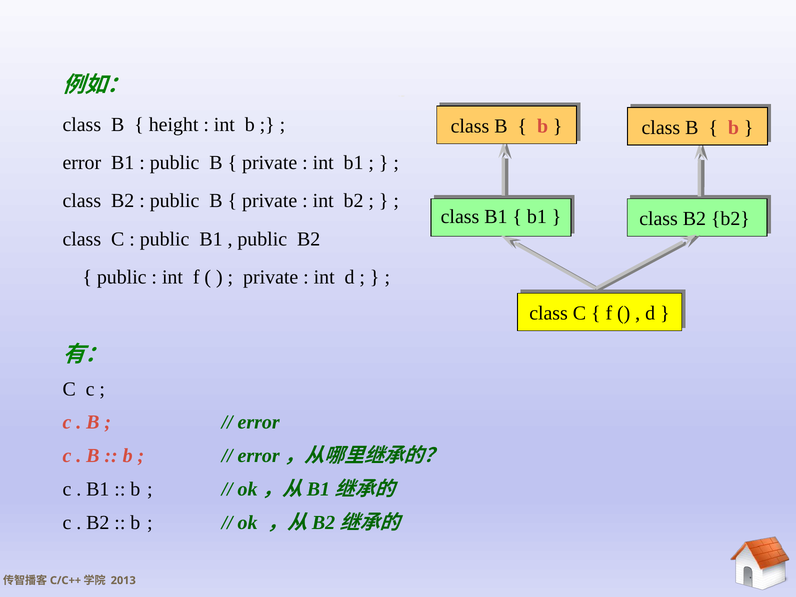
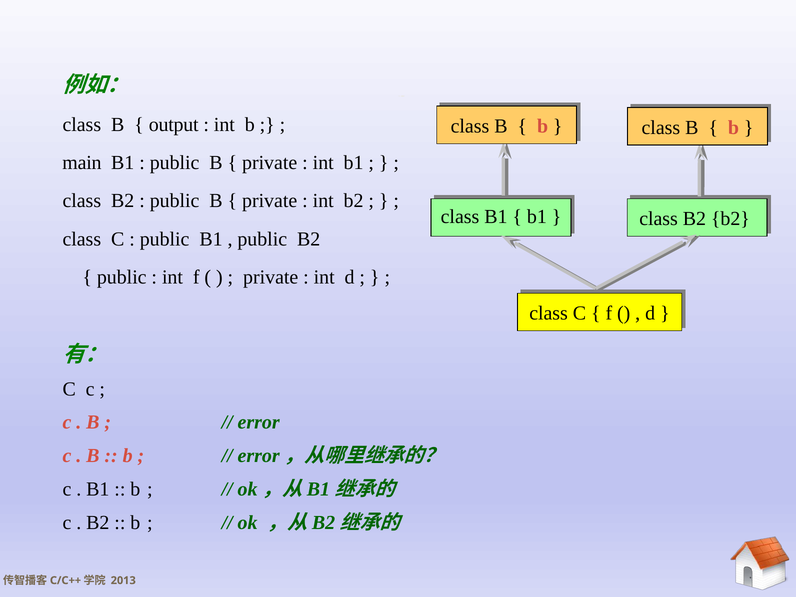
height: height -> output (174, 124)
error: error -> main (82, 163)
